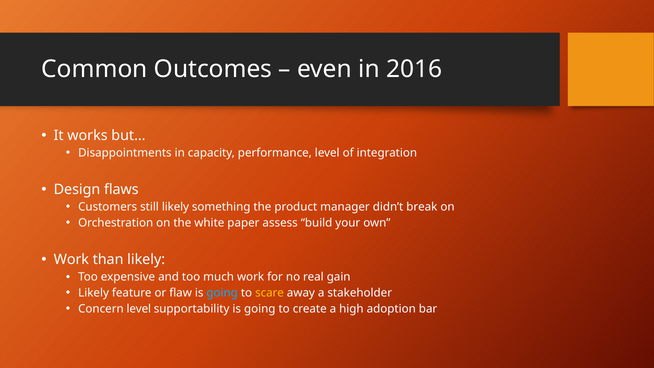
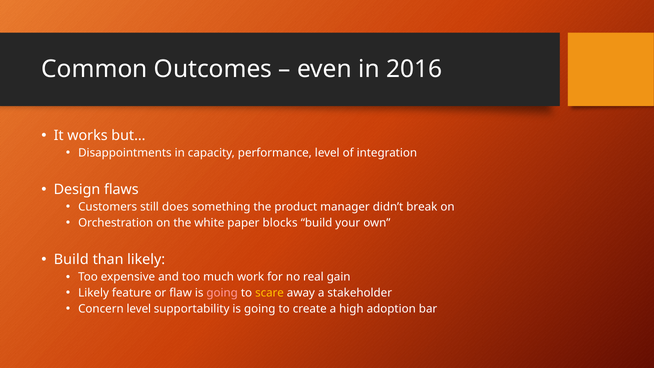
still likely: likely -> does (175, 207)
assess: assess -> blocks (280, 223)
Work: Work -> Build (71, 260)
going colour: light blue -> pink (222, 293)
